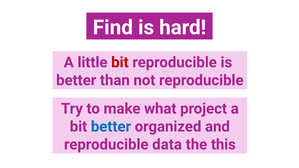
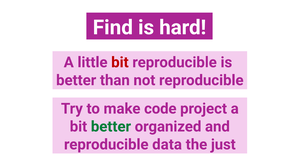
what: what -> code (160, 109)
better colour: blue -> green (111, 127)
this: this -> just (223, 145)
